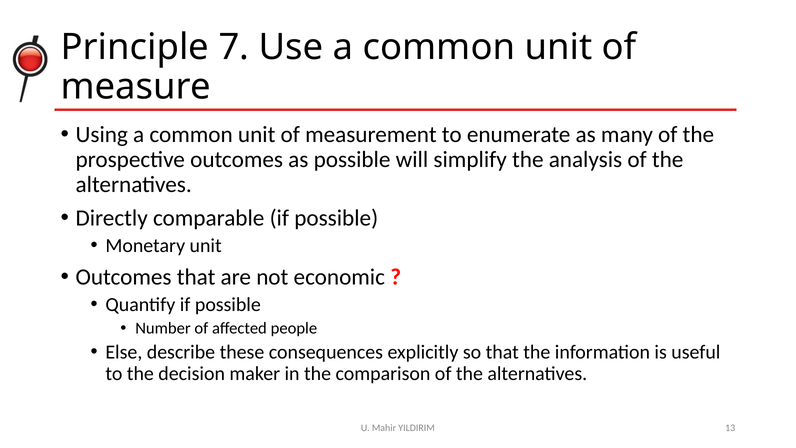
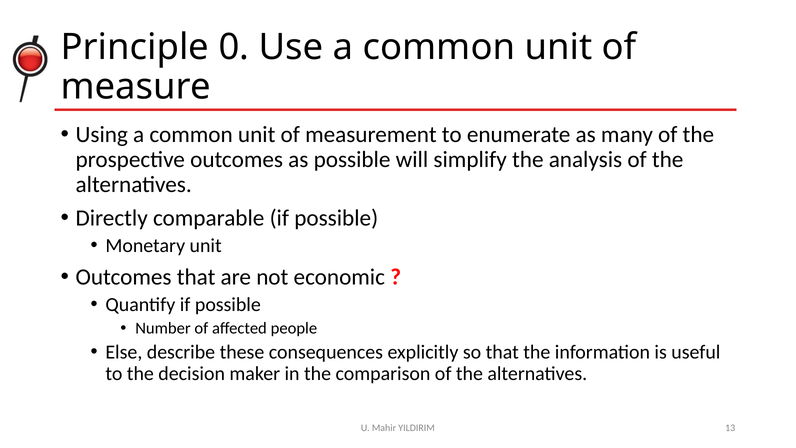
7: 7 -> 0 (234, 47)
